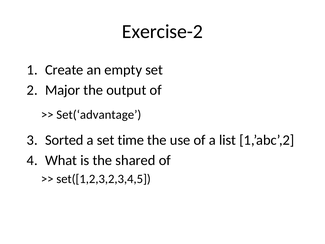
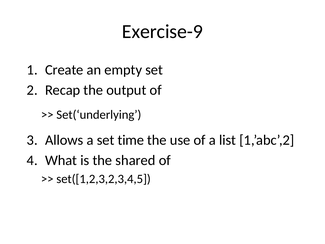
Exercise-2: Exercise-2 -> Exercise-9 (162, 31)
Major: Major -> Recap (63, 90)
Set(‘advantage: Set(‘advantage -> Set(‘underlying (99, 115)
Sorted: Sorted -> Allows (64, 140)
